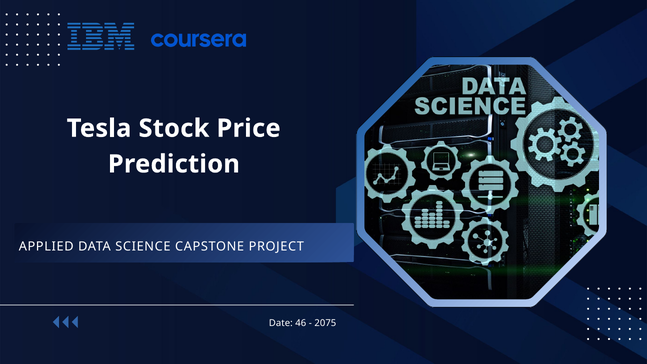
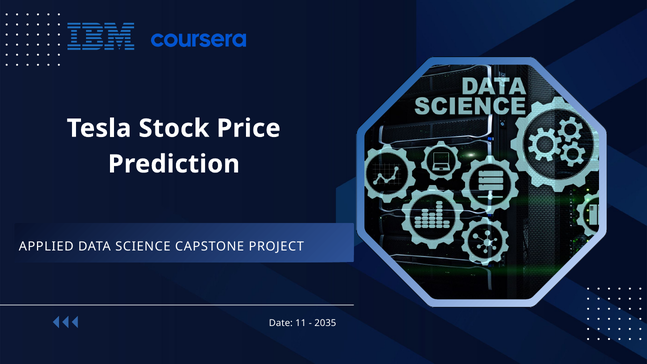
46: 46 -> 11 (301, 323)
2075: 2075 -> 2035 (325, 323)
